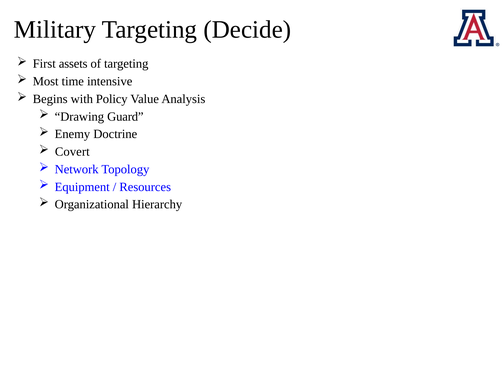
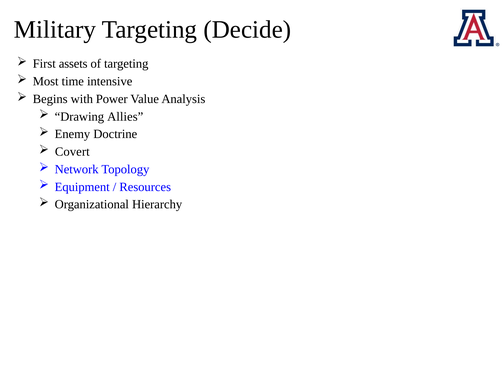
Policy: Policy -> Power (112, 99)
Guard: Guard -> Allies (125, 116)
